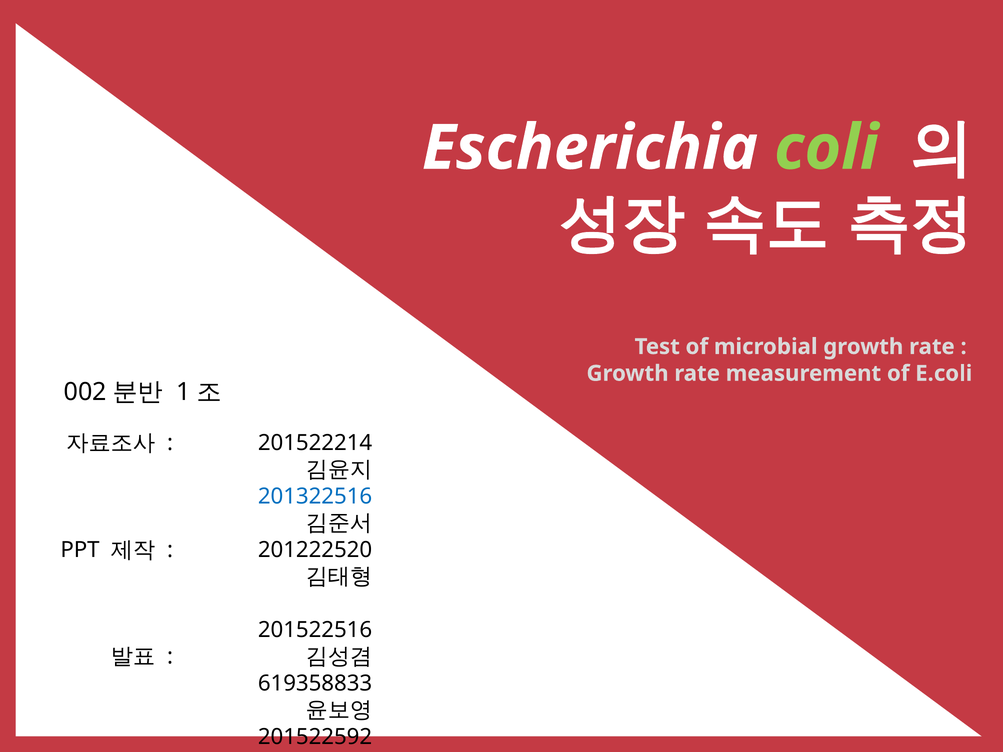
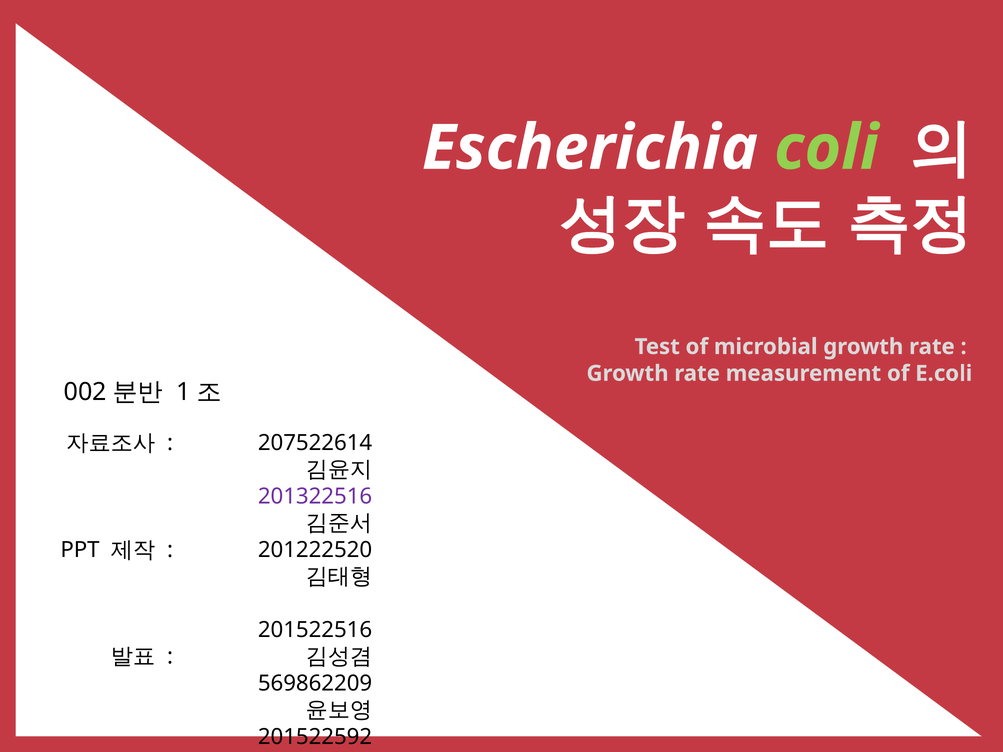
201522214: 201522214 -> 207522614 (315, 443)
201322516 colour: blue -> purple (315, 496)
619358833: 619358833 -> 569862209 (315, 684)
